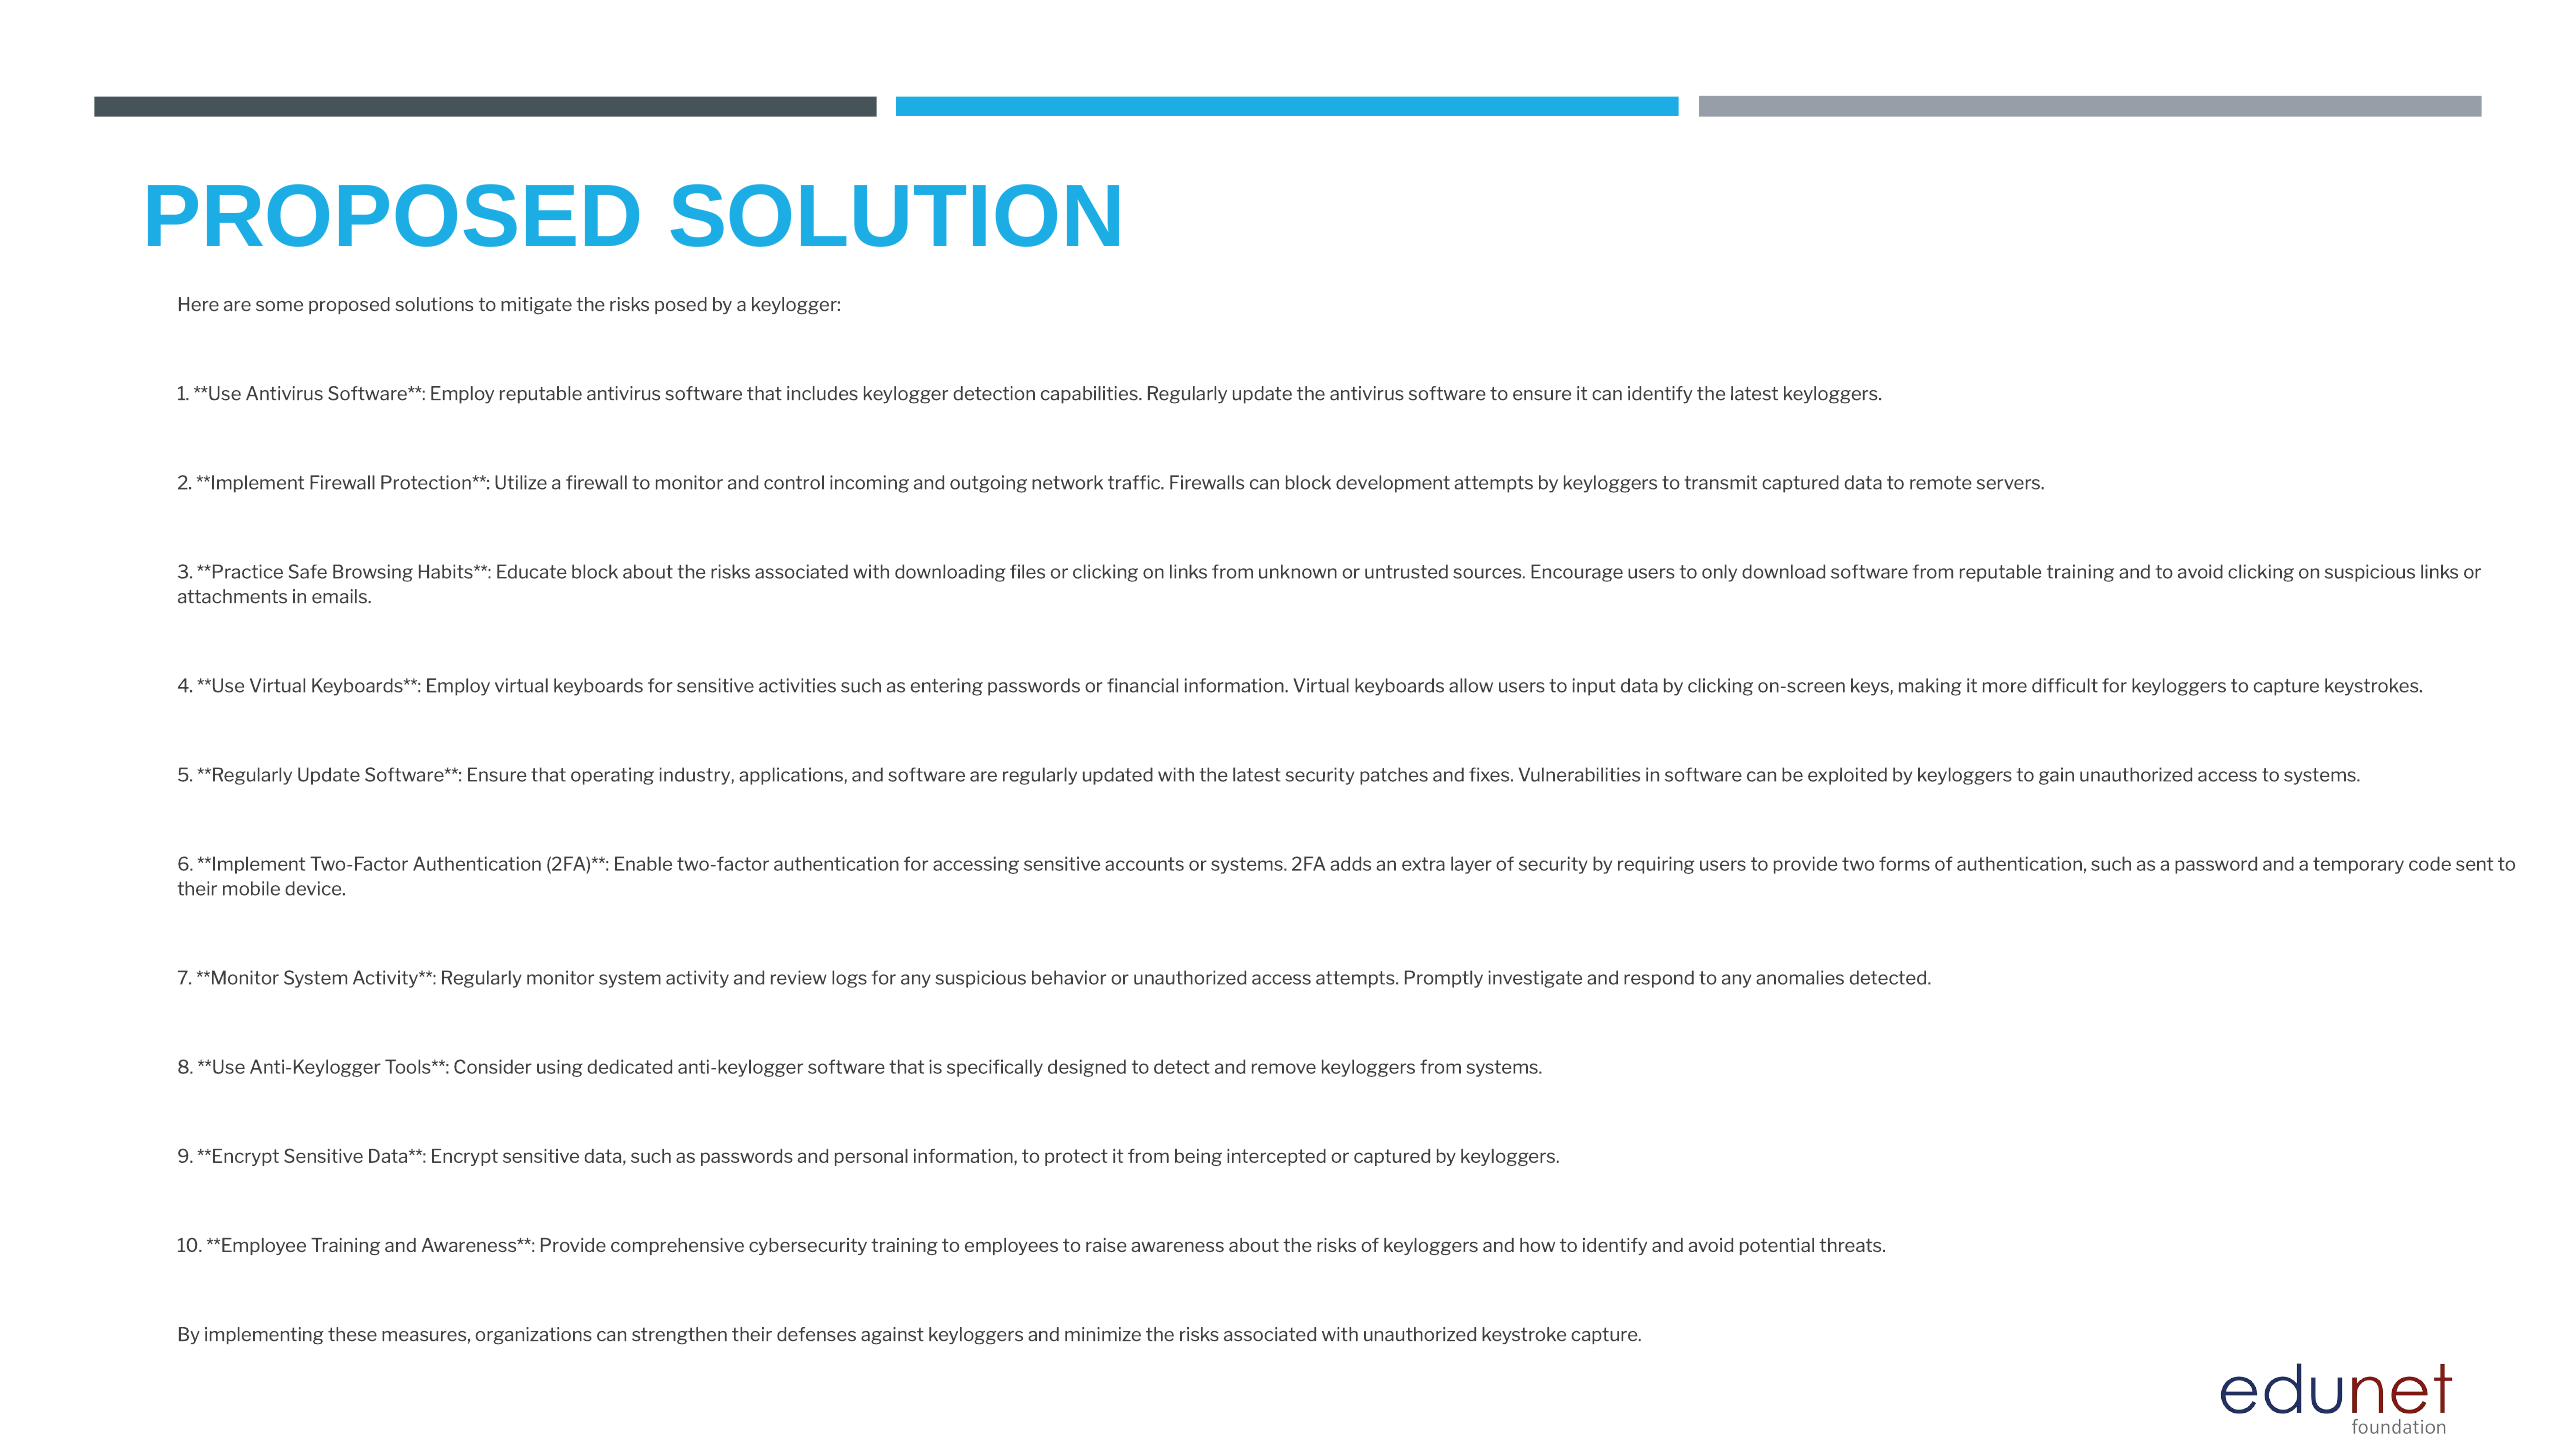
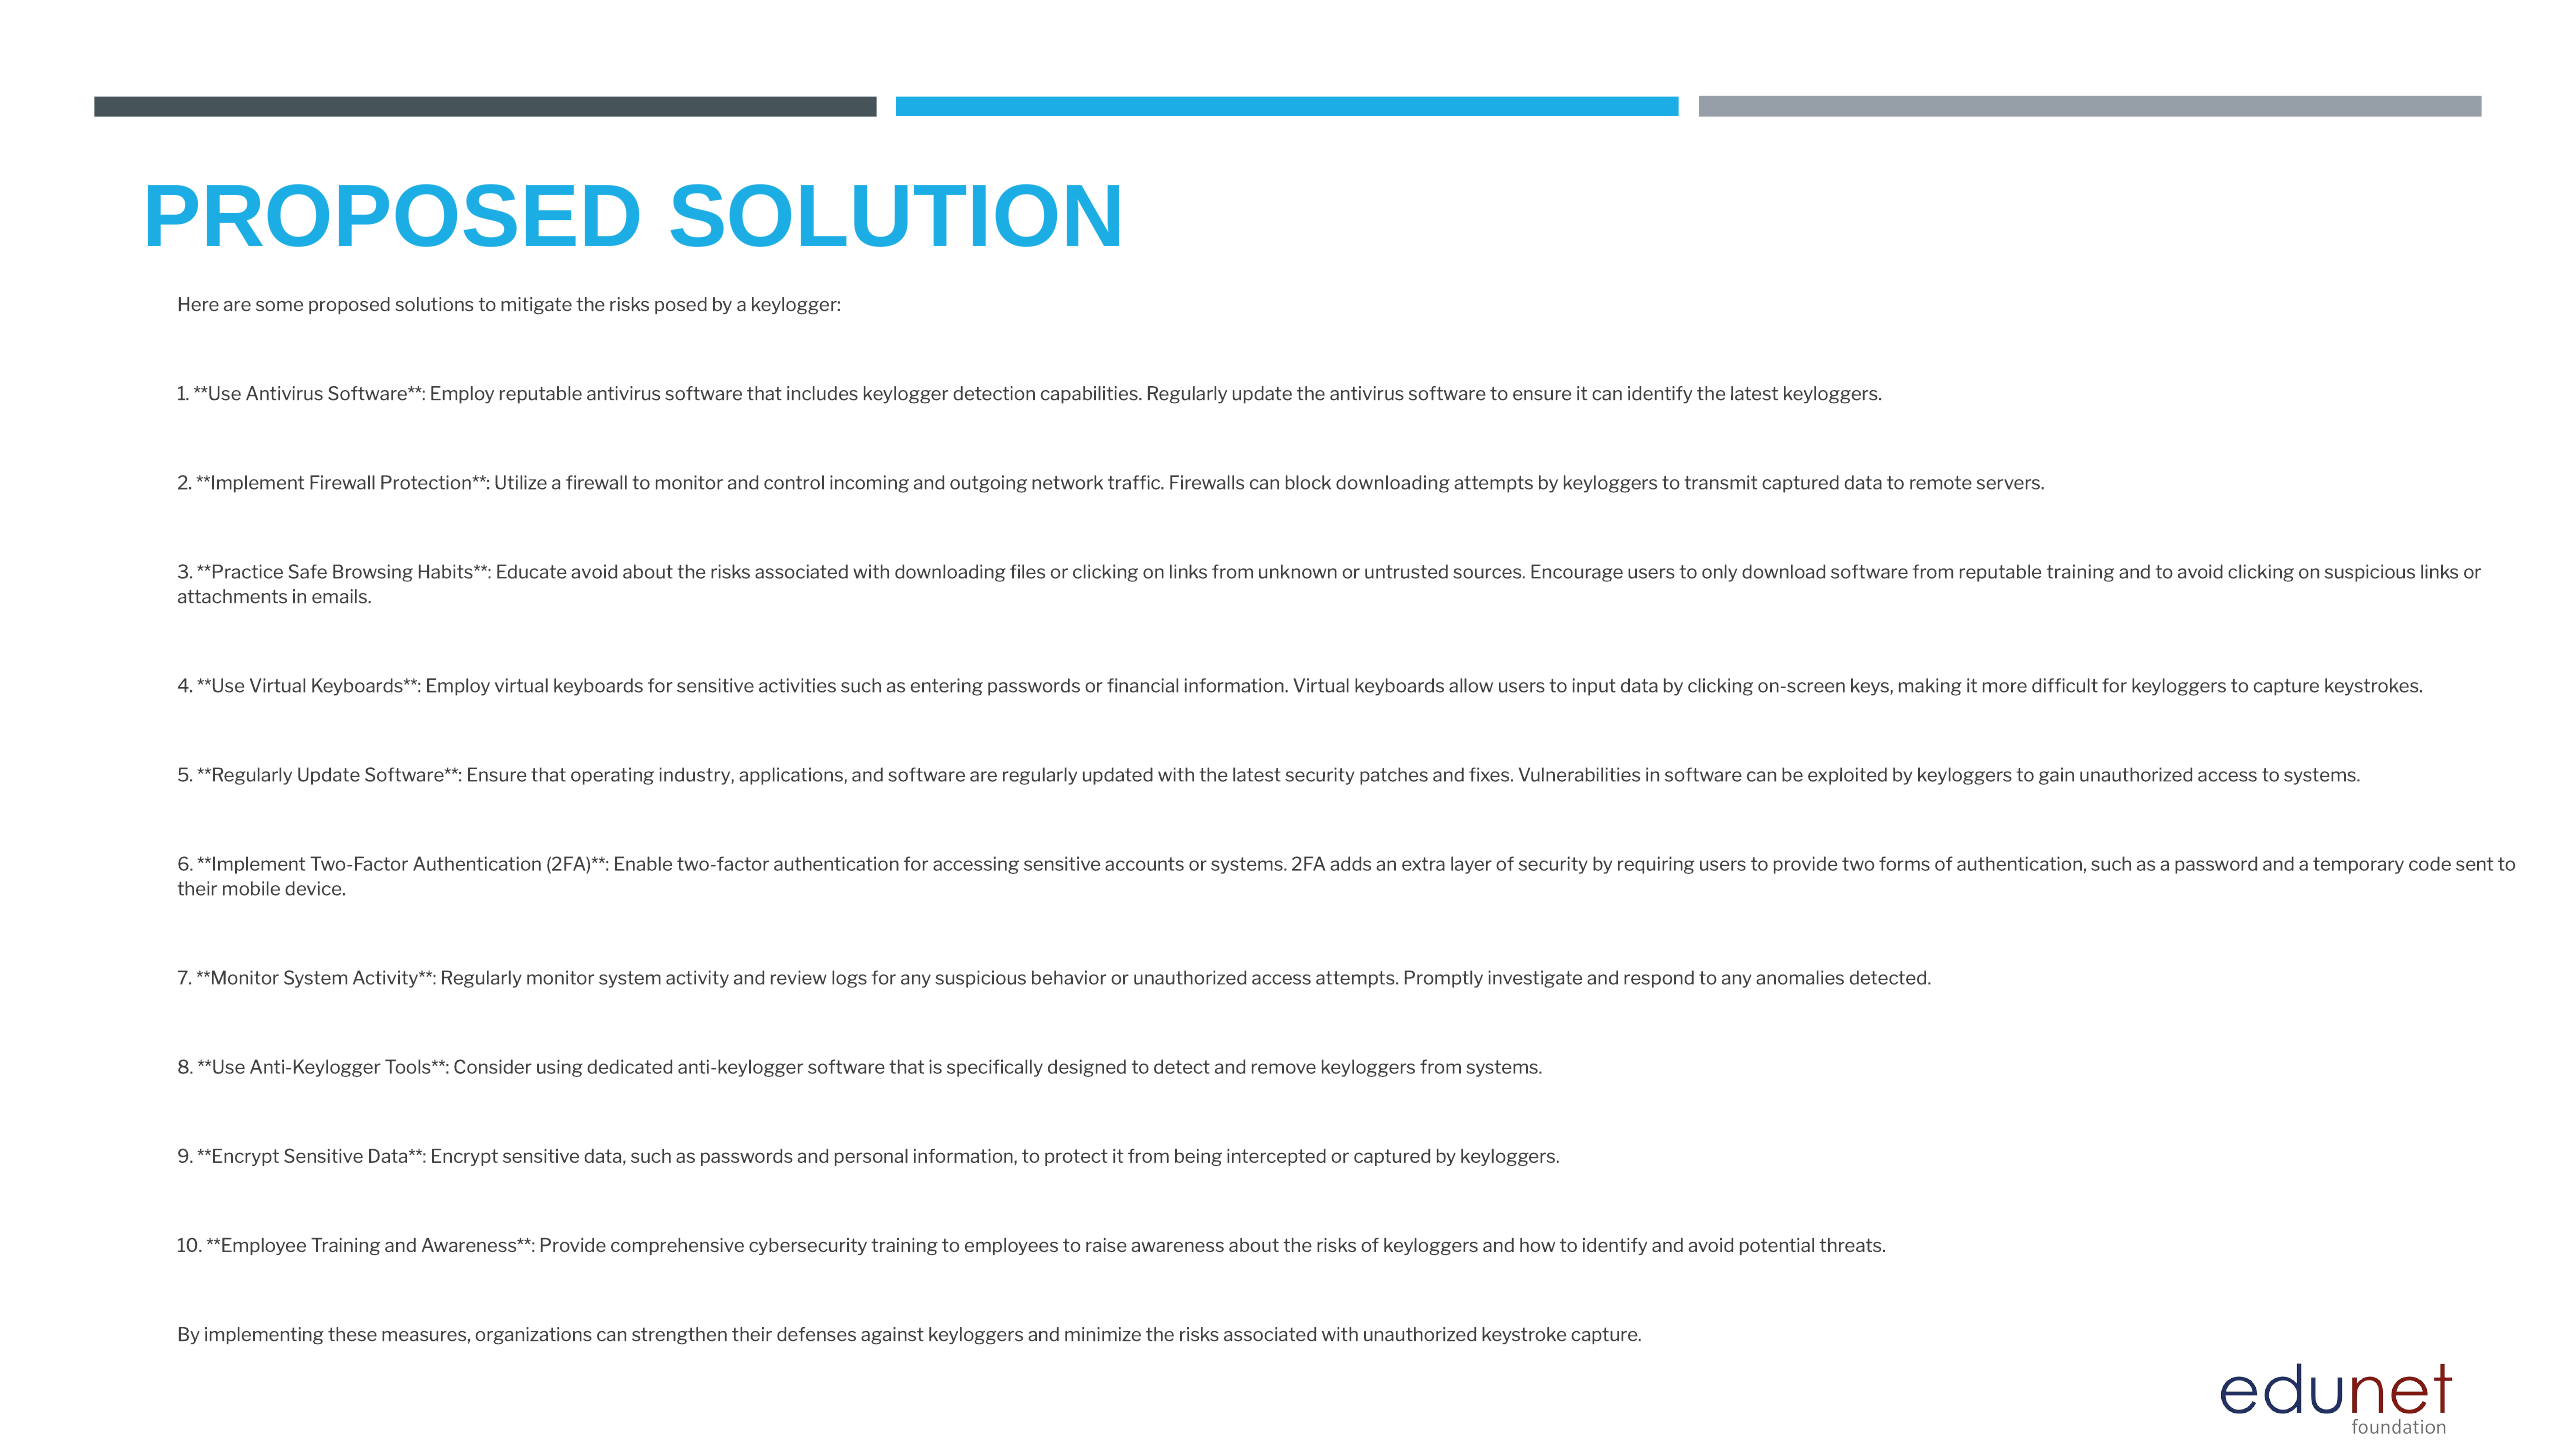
block development: development -> downloading (1393, 483)
Educate block: block -> avoid (595, 572)
